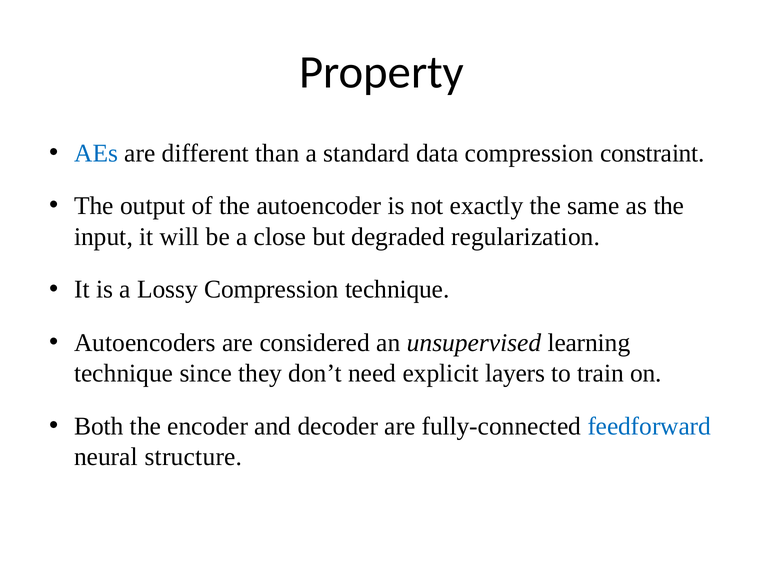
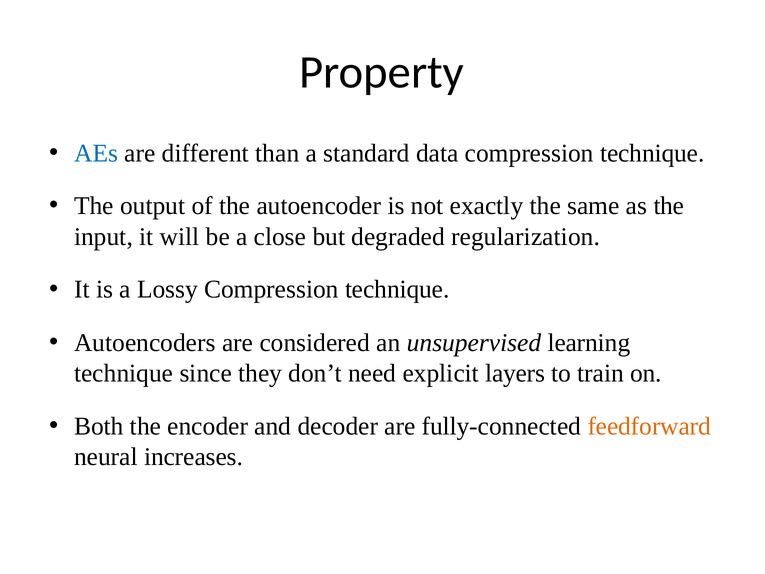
data compression constraint: constraint -> technique (652, 153)
feedforward colour: blue -> orange (649, 426)
structure: structure -> increases (194, 457)
